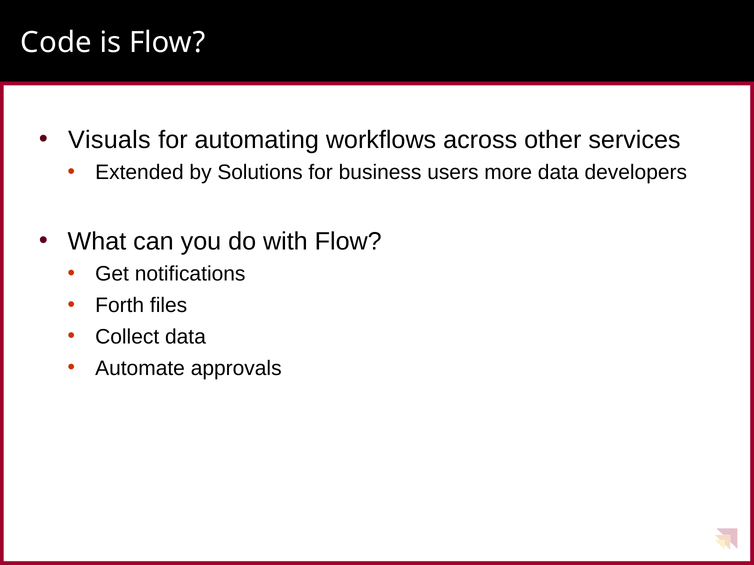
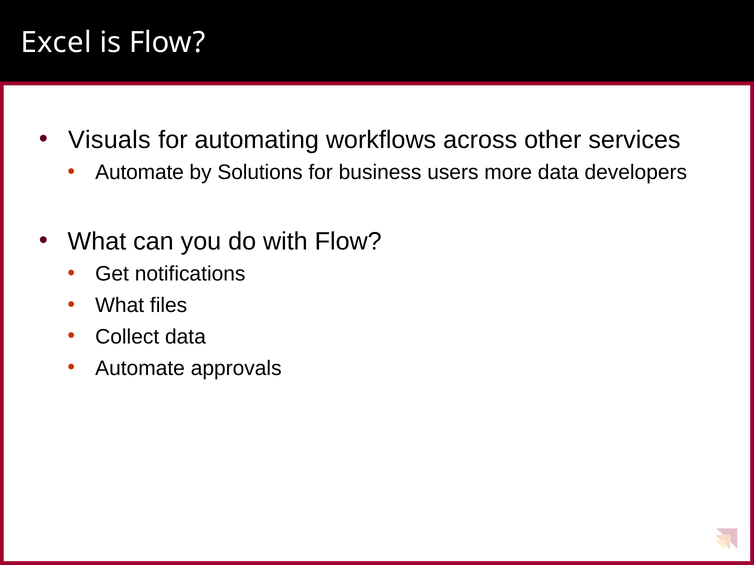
Code: Code -> Excel (56, 43)
Extended: Extended -> Automate (140, 173)
Forth: Forth -> What (120, 306)
